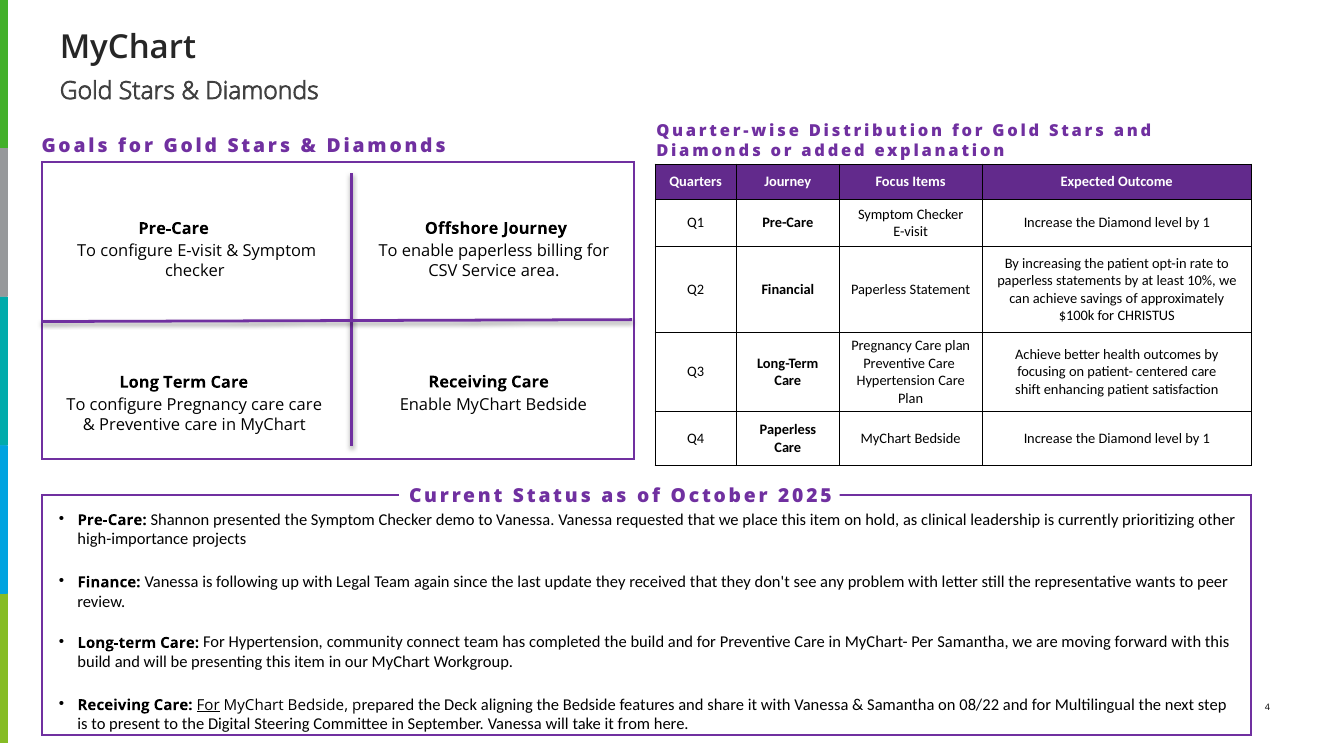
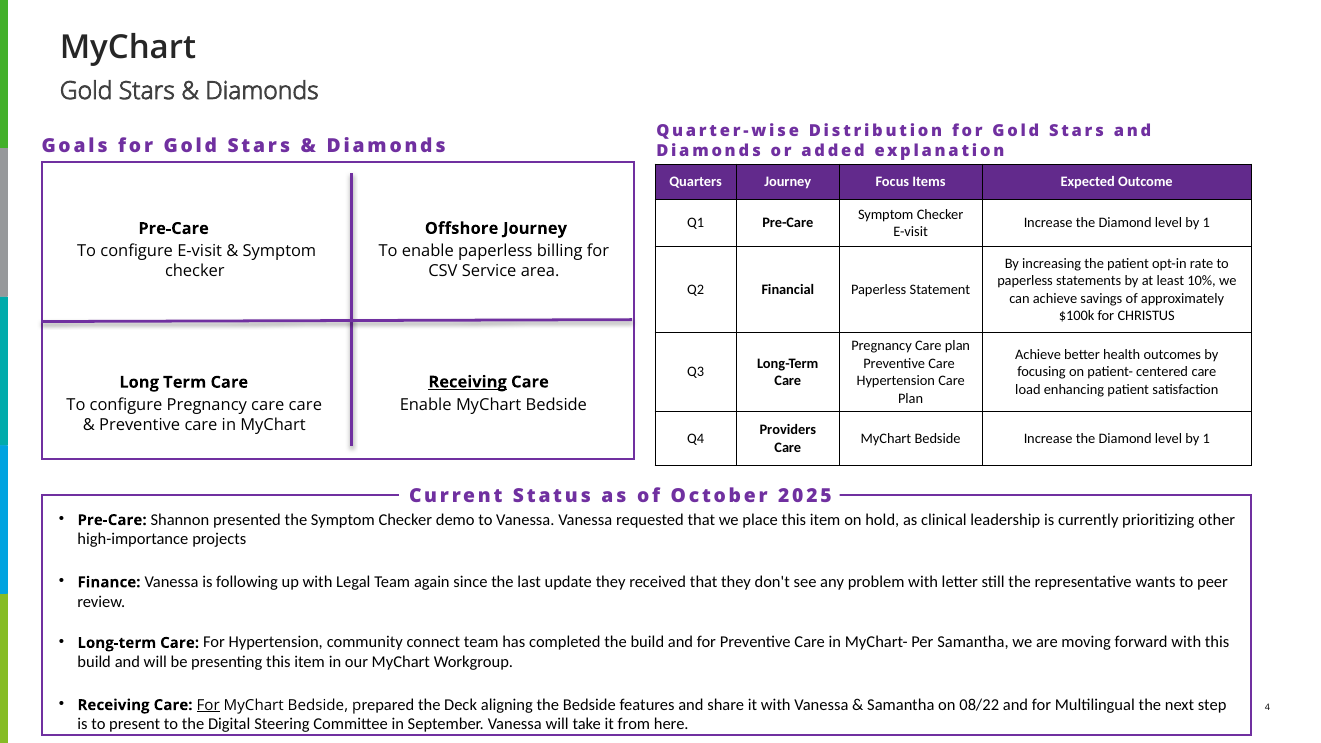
Receiving underline: none -> present (468, 382)
shift: shift -> load (1028, 390)
Paperless: Paperless -> Providers (788, 430)
